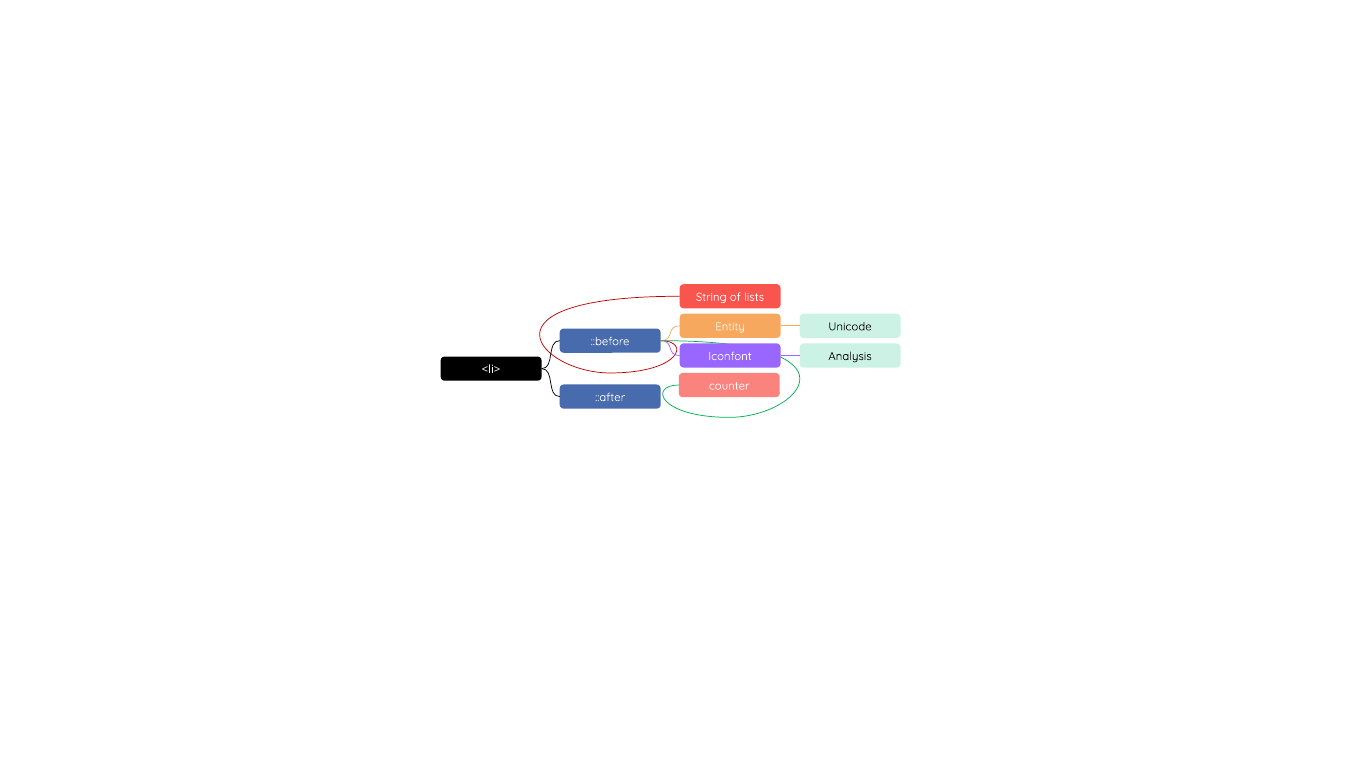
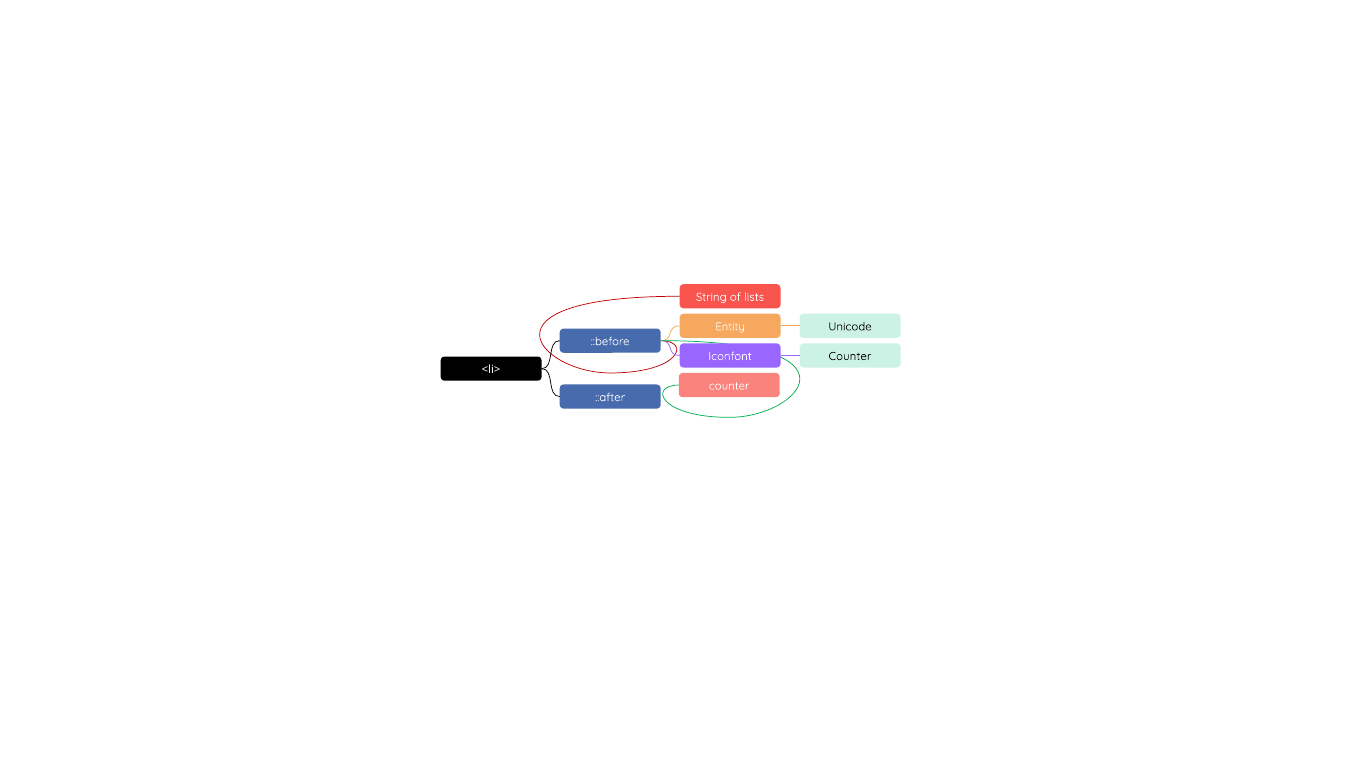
Analysis: Analysis -> Counter (850, 356)
